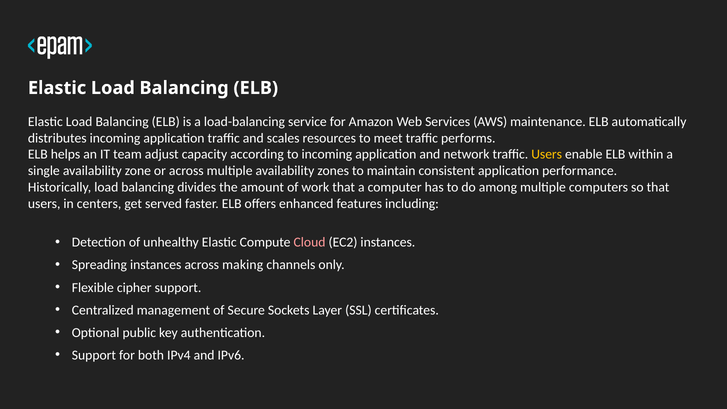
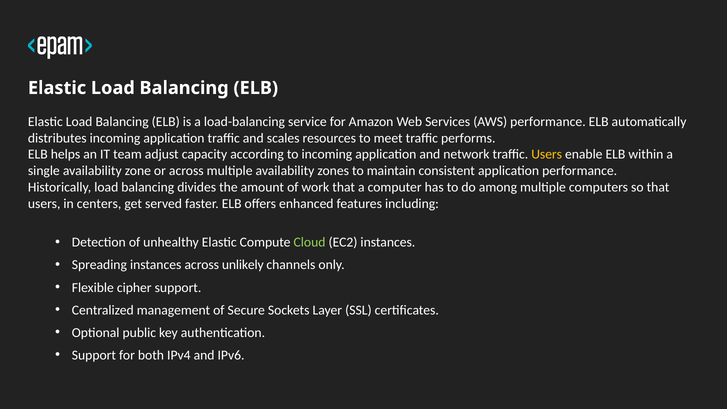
AWS maintenance: maintenance -> performance (548, 122)
Cloud colour: pink -> light green (310, 242)
making: making -> unlikely (243, 265)
